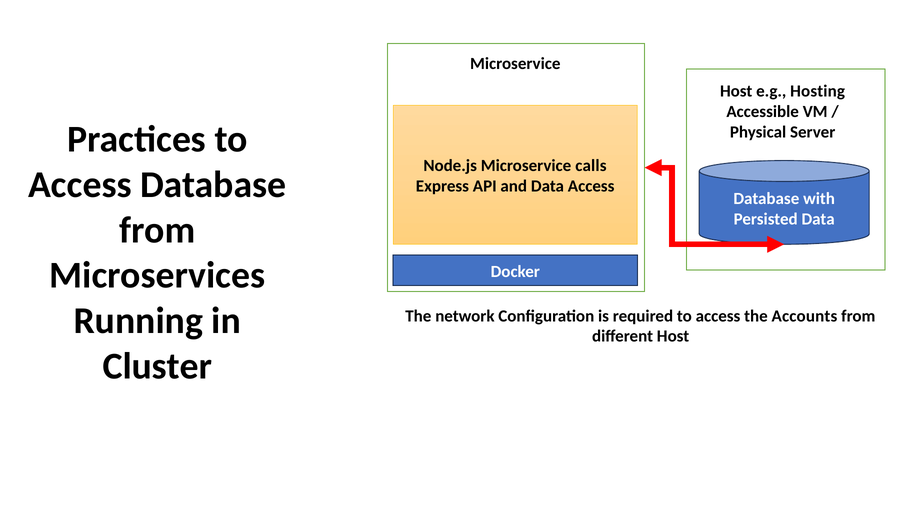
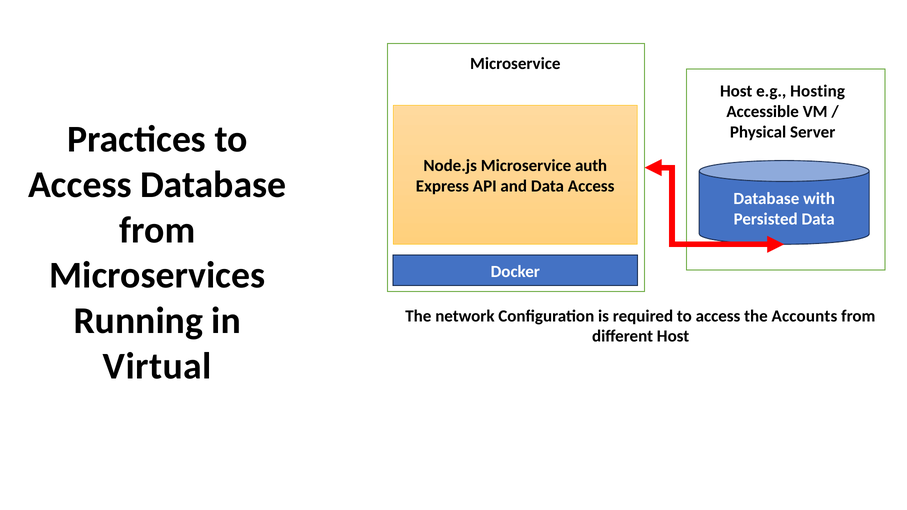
calls: calls -> auth (591, 166)
Cluster: Cluster -> Virtual (157, 366)
